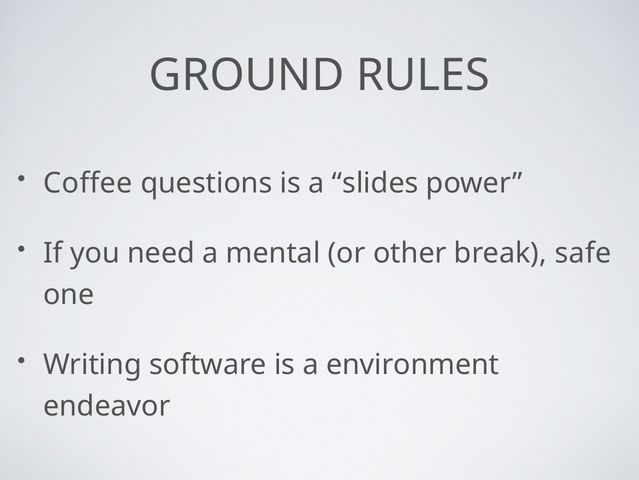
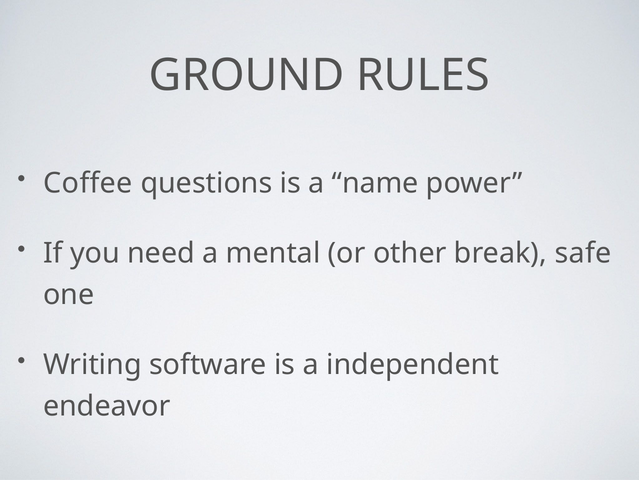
slides: slides -> name (375, 183)
environment: environment -> independent (413, 364)
